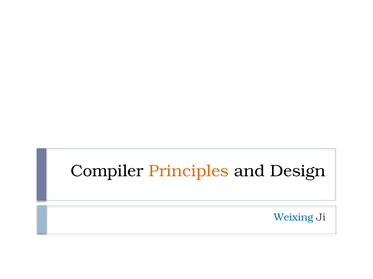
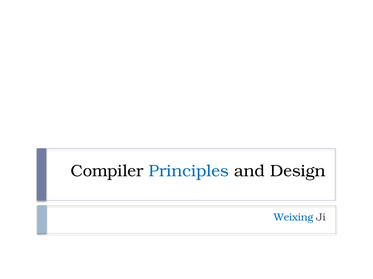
Principles colour: orange -> blue (189, 171)
